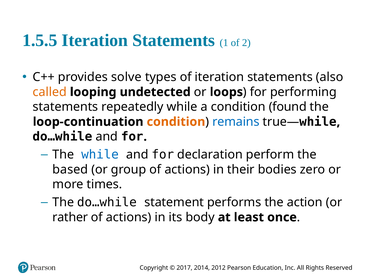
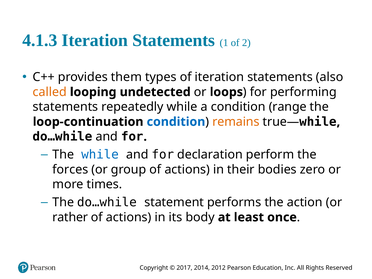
1.5.5: 1.5.5 -> 4.1.3 (40, 40)
solve: solve -> them (126, 77)
found: found -> range (288, 107)
condition colour: orange -> blue (176, 122)
remains colour: blue -> orange (236, 122)
based: based -> forces (70, 170)
